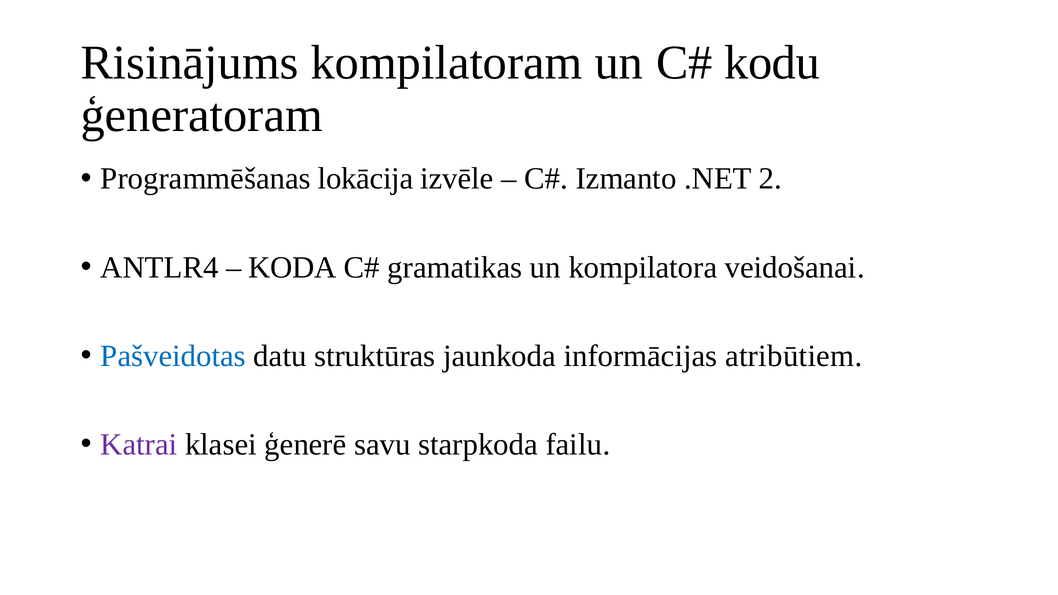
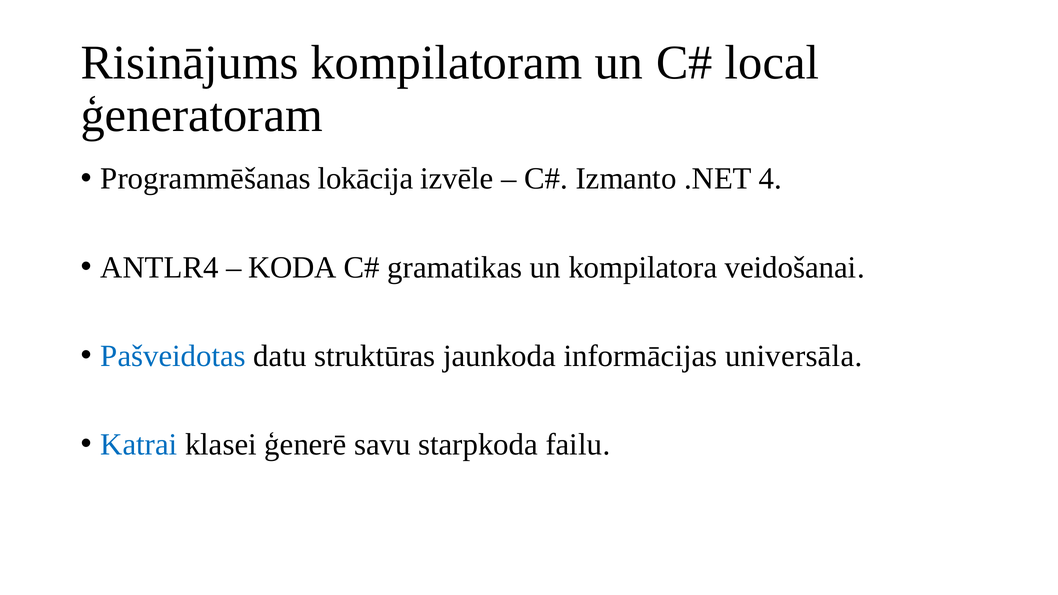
kodu: kodu -> local (772, 63)
2: 2 -> 4 (770, 179)
atribūtiem: atribūtiem -> universāla (794, 356)
Katrai colour: purple -> blue (139, 445)
